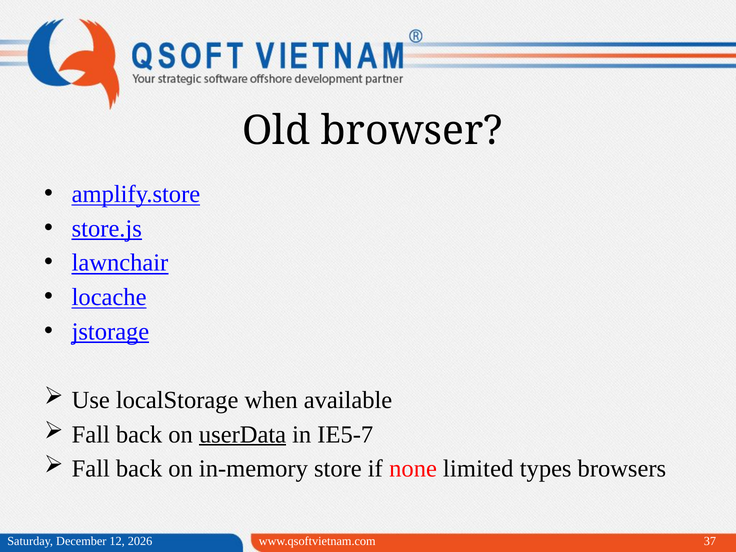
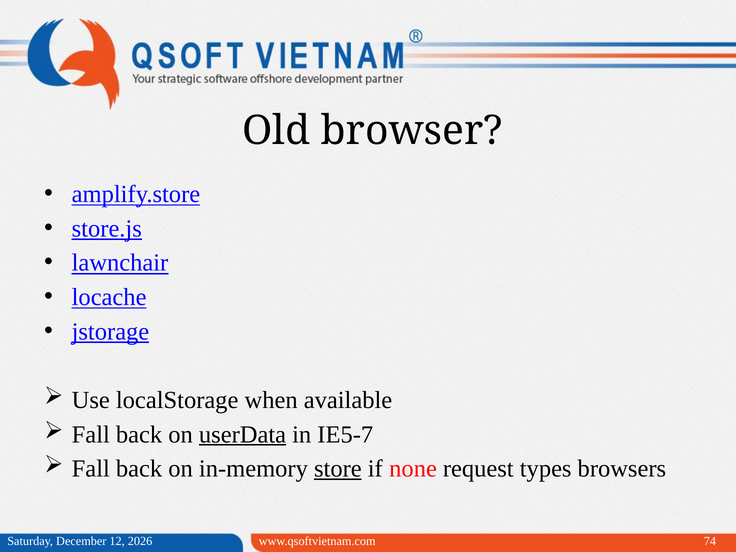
store underline: none -> present (338, 469)
limited: limited -> request (478, 469)
37: 37 -> 74 (710, 541)
